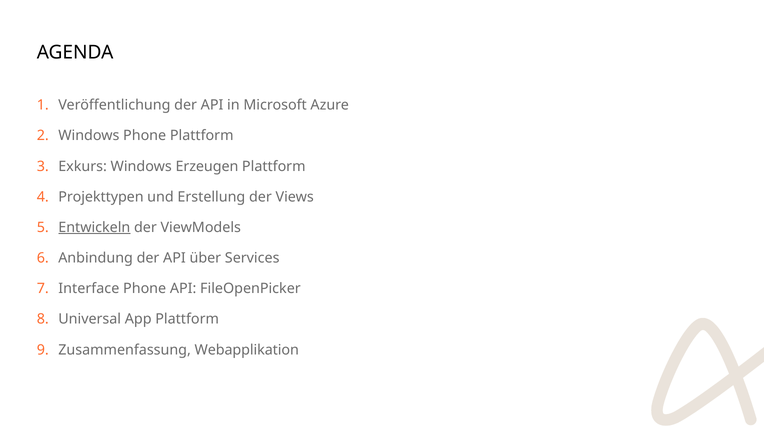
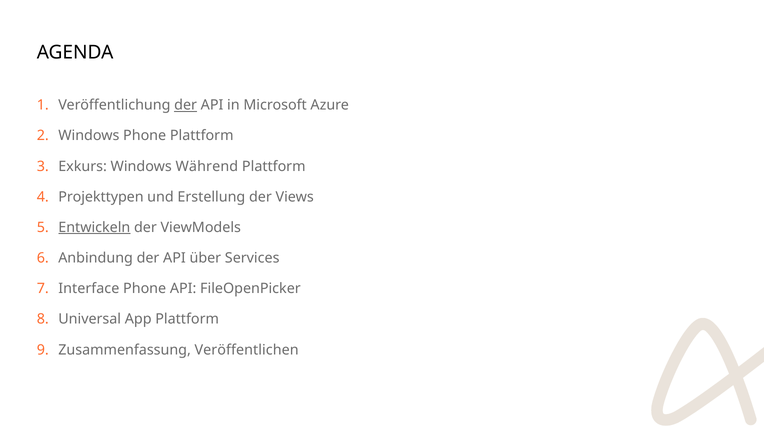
der underline: none -> present (186, 105)
Erzeugen: Erzeugen -> Während (207, 166)
Webapplikation: Webapplikation -> Veröffentlichen (247, 350)
